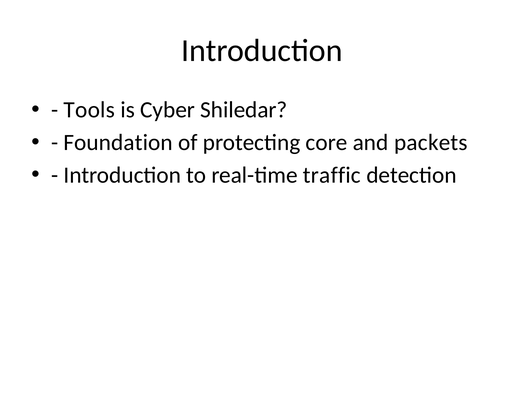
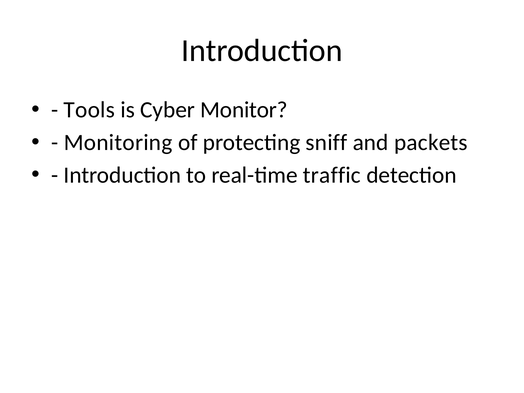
Shiledar: Shiledar -> Monitor (244, 110)
Foundation: Foundation -> Monitoring (118, 143)
core: core -> sniff (326, 143)
